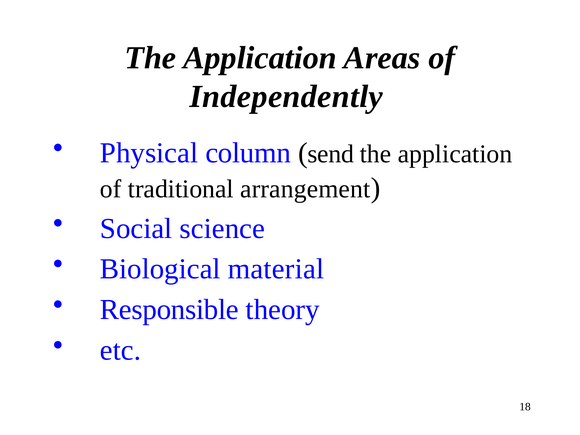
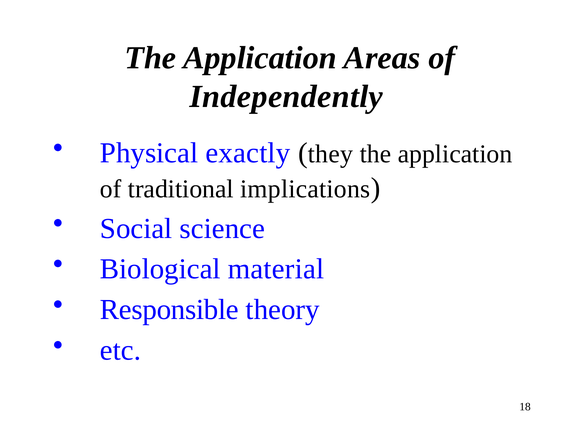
column: column -> exactly (248, 153)
send: send -> they (330, 154)
arrangement: arrangement -> implications (305, 189)
